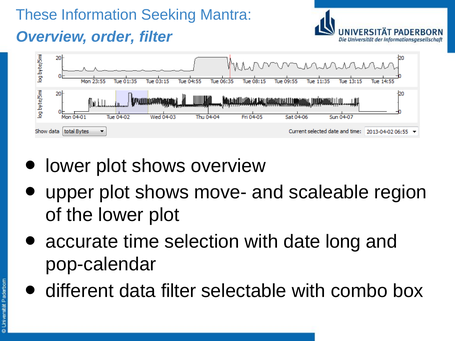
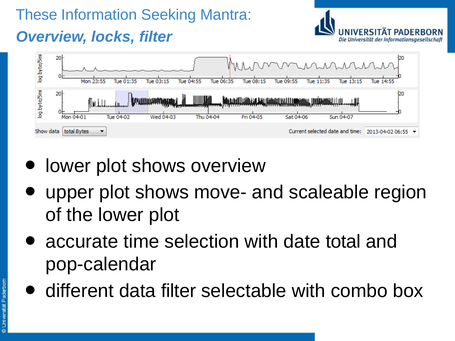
order: order -> locks (113, 37)
long: long -> total (343, 242)
